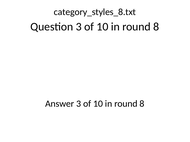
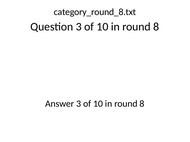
category_styles_8.txt: category_styles_8.txt -> category_round_8.txt (95, 12)
